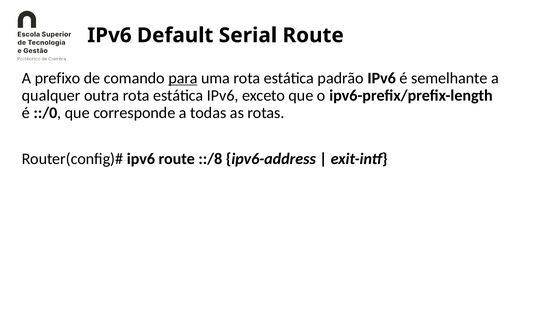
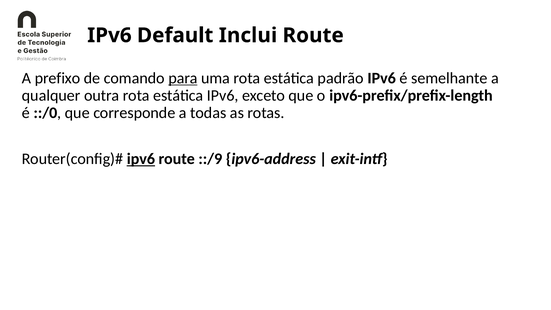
Serial: Serial -> Inclui (248, 35)
ipv6 underline: none -> present (141, 159)
::/8: ::/8 -> ::/9 (210, 159)
